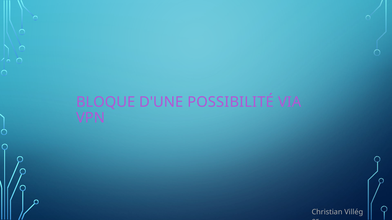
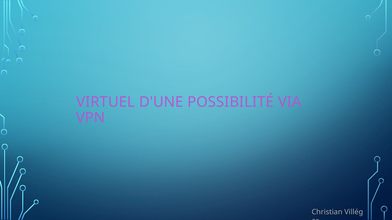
BLOQUE: BLOQUE -> VIRTUEL (106, 102)
